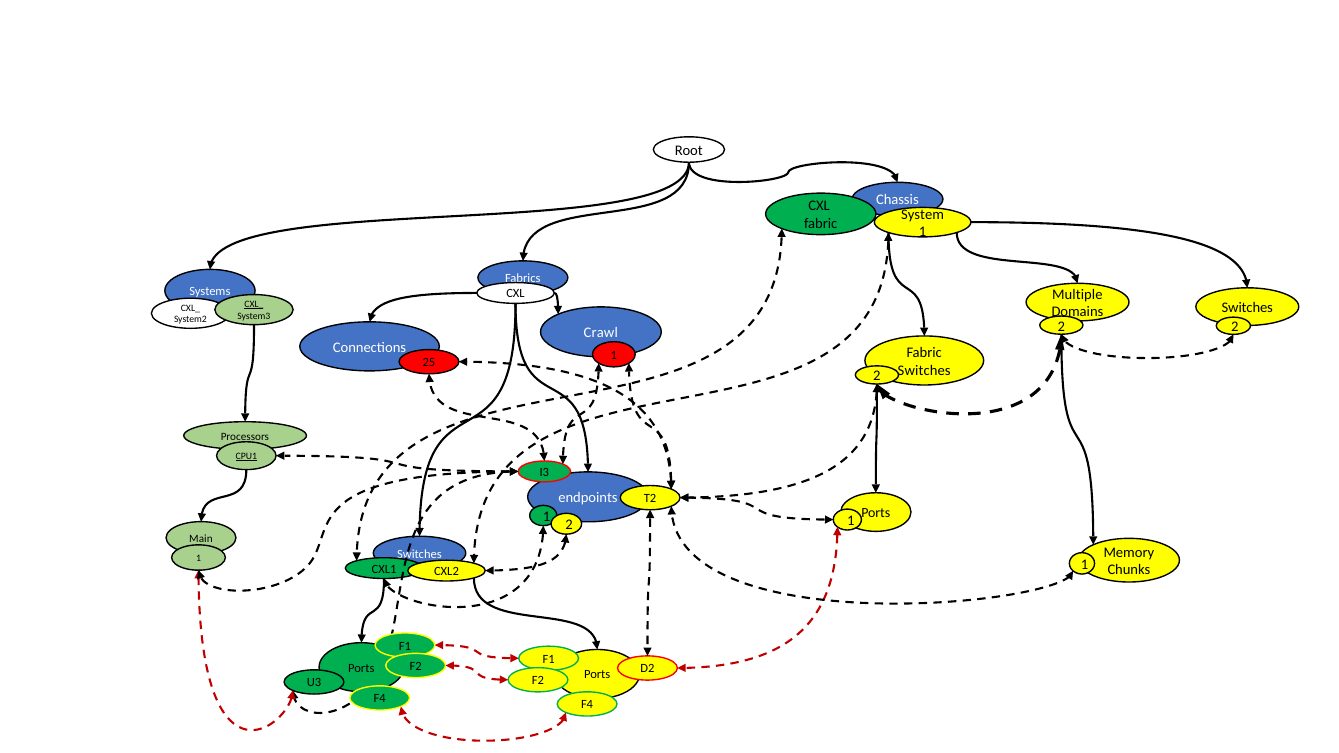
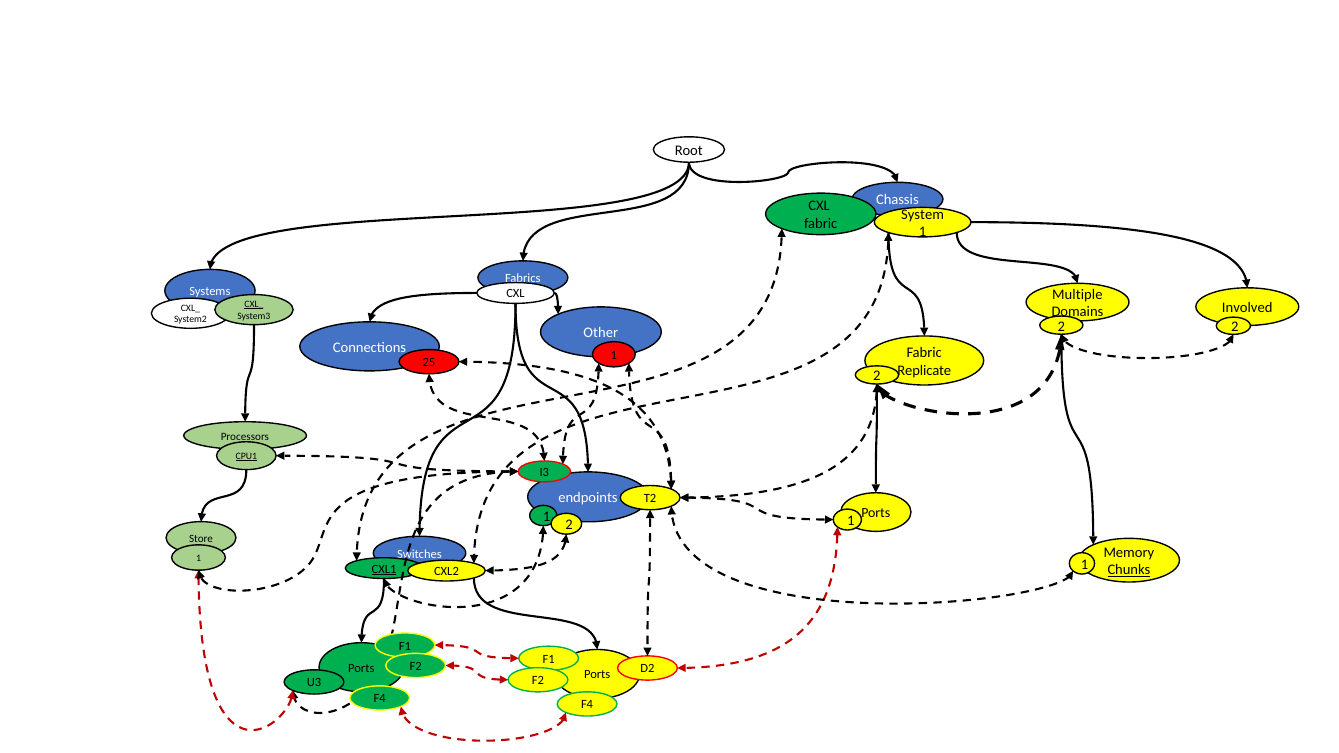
Switches: Switches -> Involved (1247, 308)
Crawl: Crawl -> Other (601, 333)
Switches: Switches -> Replicate (924, 370)
Main: Main -> Store (201, 539)
CXL1 underline: none -> present (384, 569)
Chunks underline: none -> present (1129, 570)
